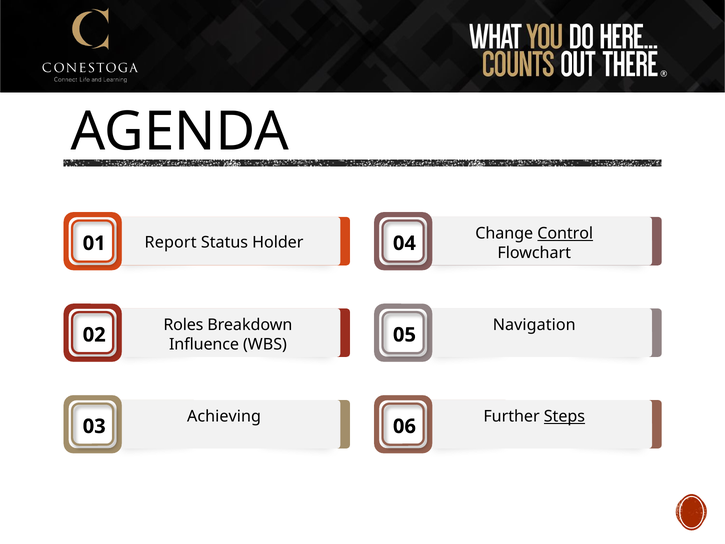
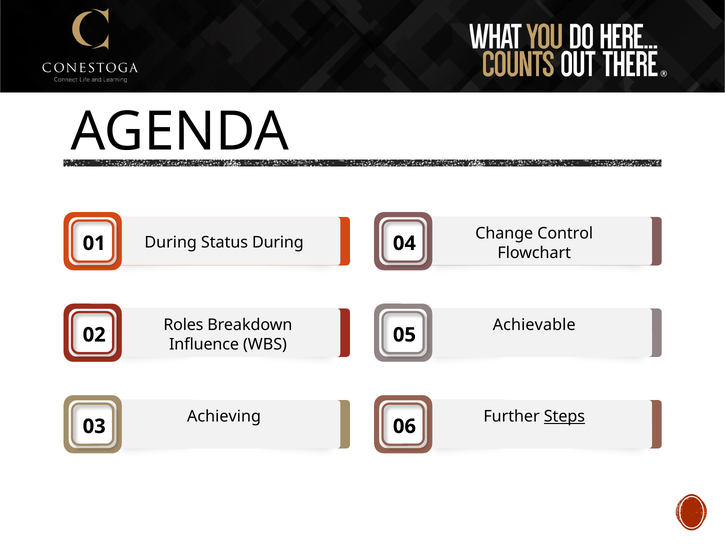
Control underline: present -> none (565, 233)
Report: Report -> During (171, 242)
Status Holder: Holder -> During (278, 242)
Navigation: Navigation -> Achievable (534, 325)
